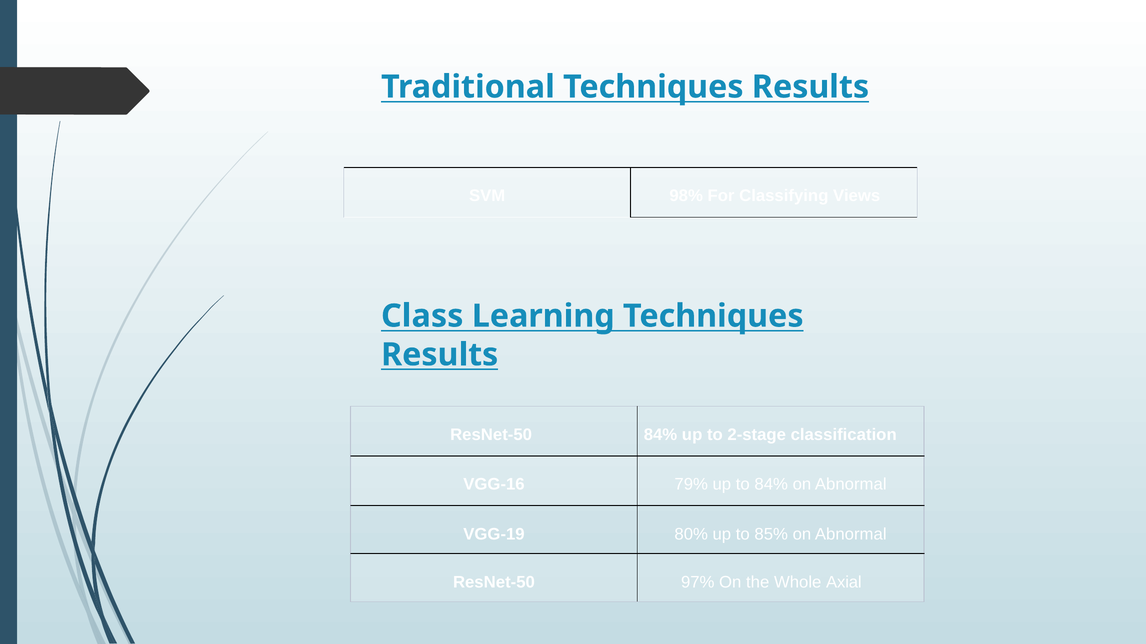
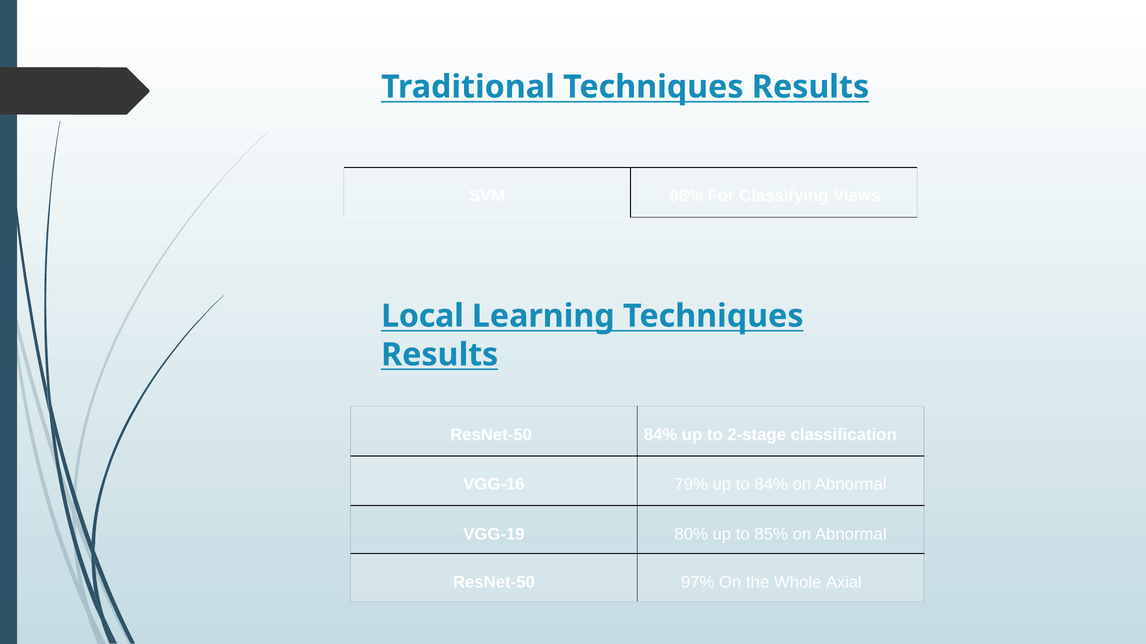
Class: Class -> Local (422, 316)
